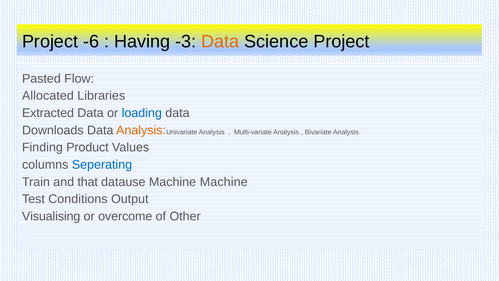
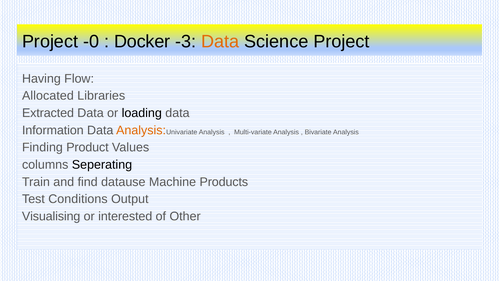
-6: -6 -> -0 (91, 41)
Having: Having -> Docker (142, 41)
Pasted: Pasted -> Having (41, 78)
loading colour: blue -> black (142, 113)
Downloads: Downloads -> Information (53, 130)
Seperating colour: blue -> black (102, 165)
that: that -> find (88, 182)
Machine Machine: Machine -> Products (224, 182)
overcome: overcome -> interested (125, 216)
